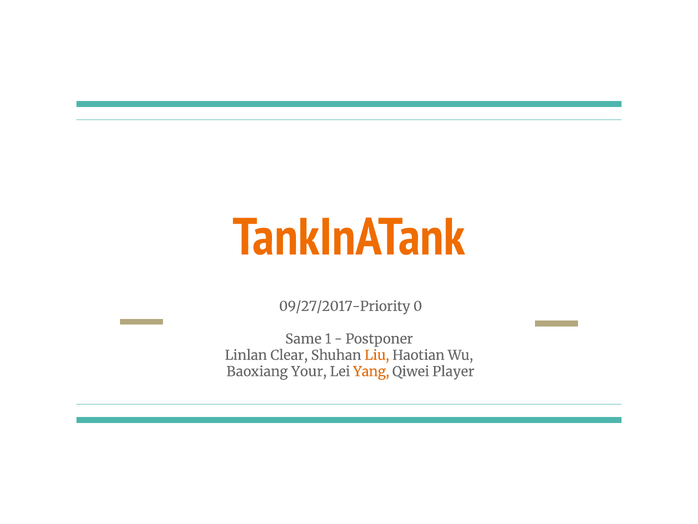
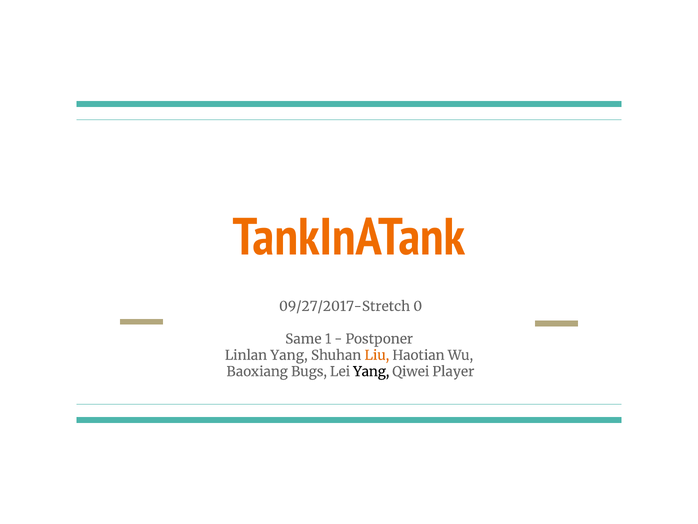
09/27/2017-Priority: 09/27/2017-Priority -> 09/27/2017-Stretch (345, 306)
Linlan Clear: Clear -> Yang (289, 355)
Your: Your -> Bugs (309, 371)
Yang colour: orange -> black (371, 371)
